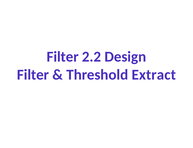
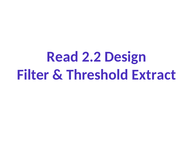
Filter: Filter -> Read (63, 57)
